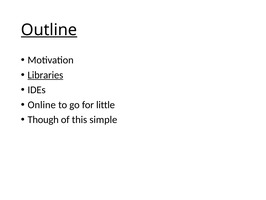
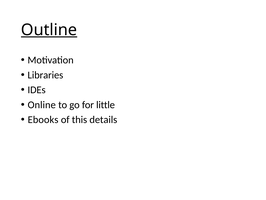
Libraries underline: present -> none (45, 75)
Though: Though -> Ebooks (43, 119)
simple: simple -> details (103, 119)
